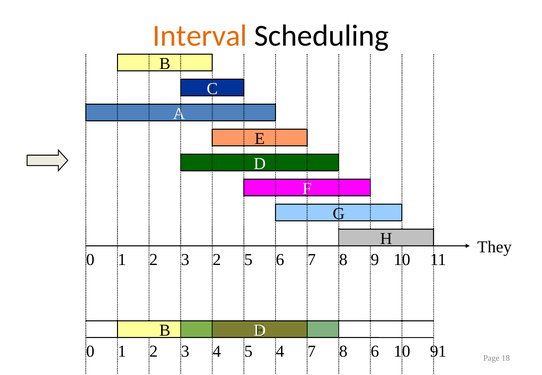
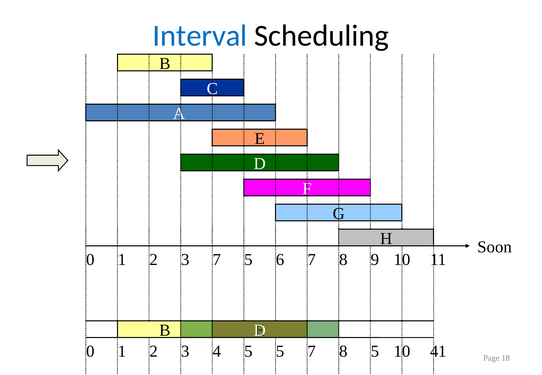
Interval colour: orange -> blue (200, 36)
They: They -> Soon (495, 247)
3 2: 2 -> 7 (217, 260)
5 4: 4 -> 5 (280, 351)
8 6: 6 -> 5 (375, 351)
91: 91 -> 41 (438, 351)
